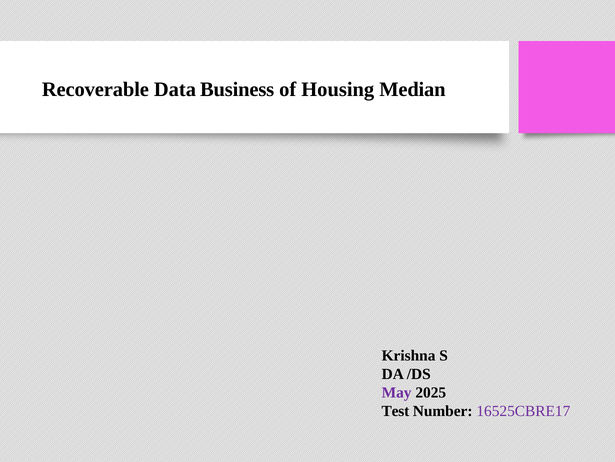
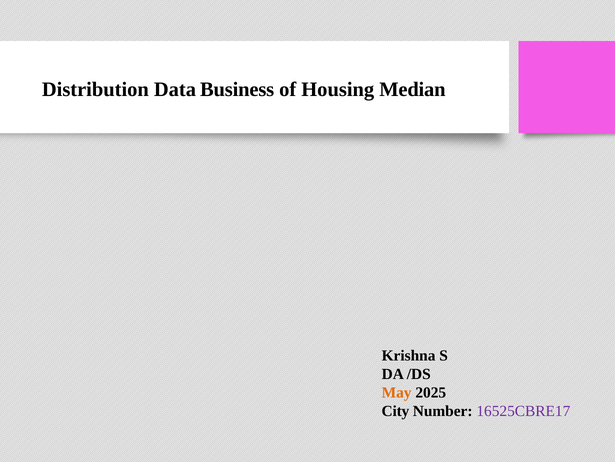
Recoverable: Recoverable -> Distribution (95, 89)
May colour: purple -> orange (397, 392)
Test: Test -> City (395, 410)
